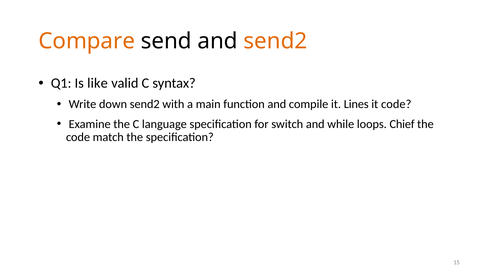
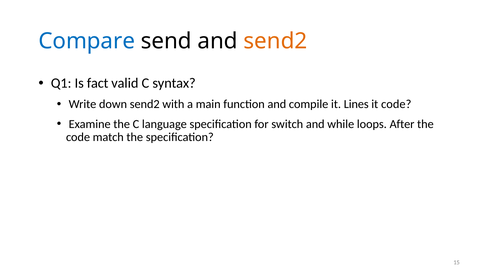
Compare colour: orange -> blue (87, 41)
like: like -> fact (98, 83)
Chief: Chief -> After (402, 124)
